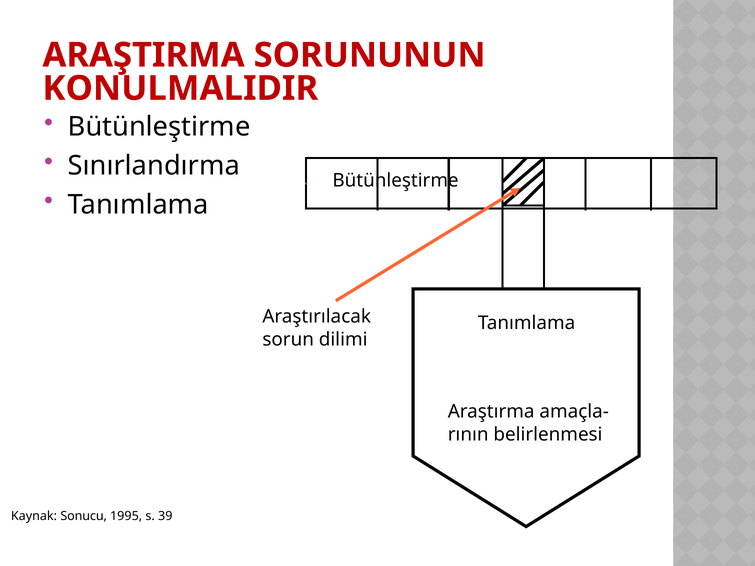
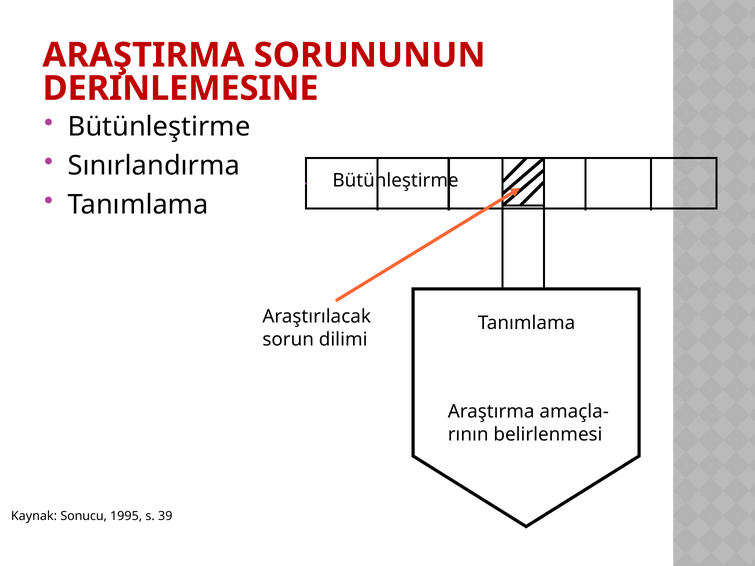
KONULMALIDIR: KONULMALIDIR -> DERINLEMESINE (181, 88)
